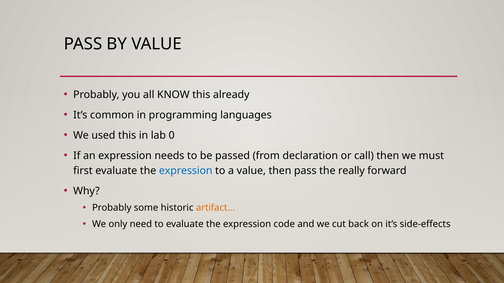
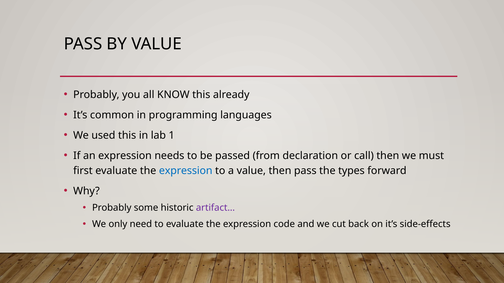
0: 0 -> 1 (172, 136)
really: really -> types (351, 171)
artifact… colour: orange -> purple (215, 208)
